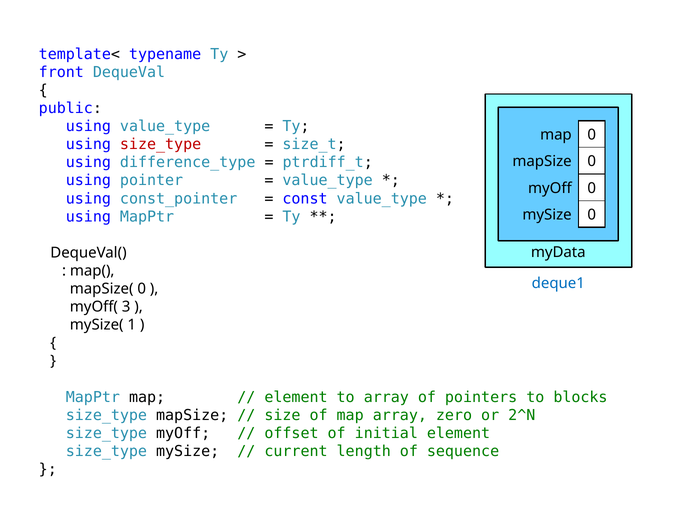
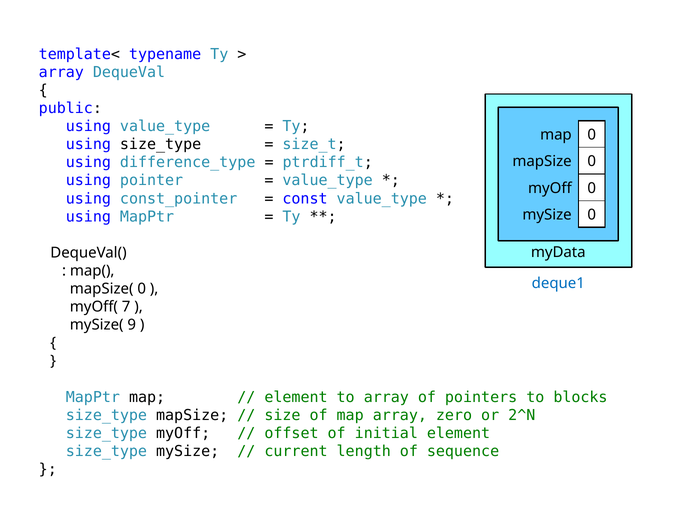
front: front -> array (61, 72)
size_type colour: red -> black (161, 144)
3: 3 -> 7 (126, 307)
1: 1 -> 9 (132, 325)
